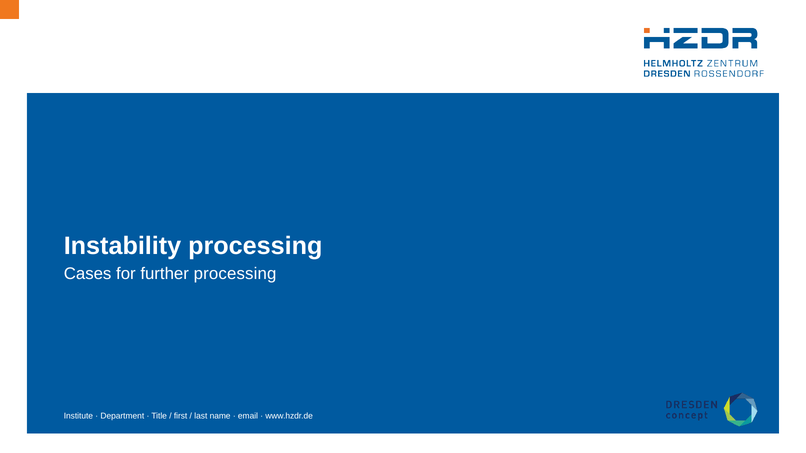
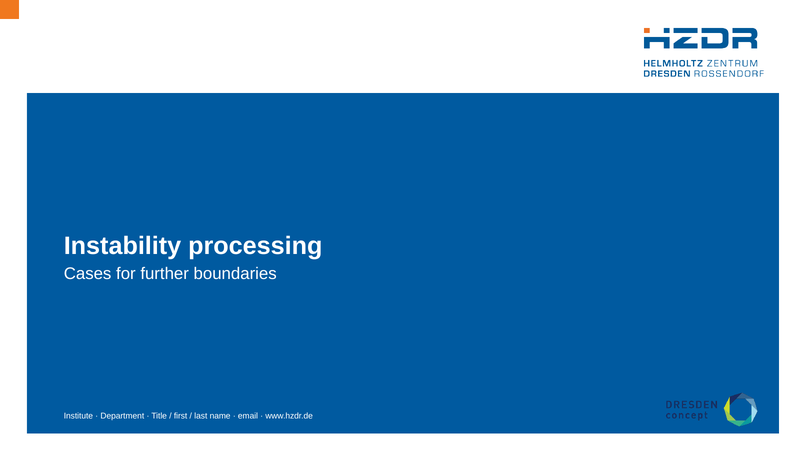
further processing: processing -> boundaries (235, 274)
